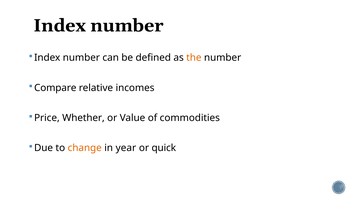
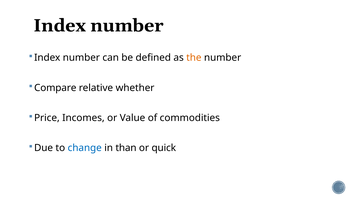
incomes: incomes -> whether (135, 88)
Whether: Whether -> Incomes (83, 118)
change colour: orange -> blue (85, 148)
year: year -> than (126, 148)
